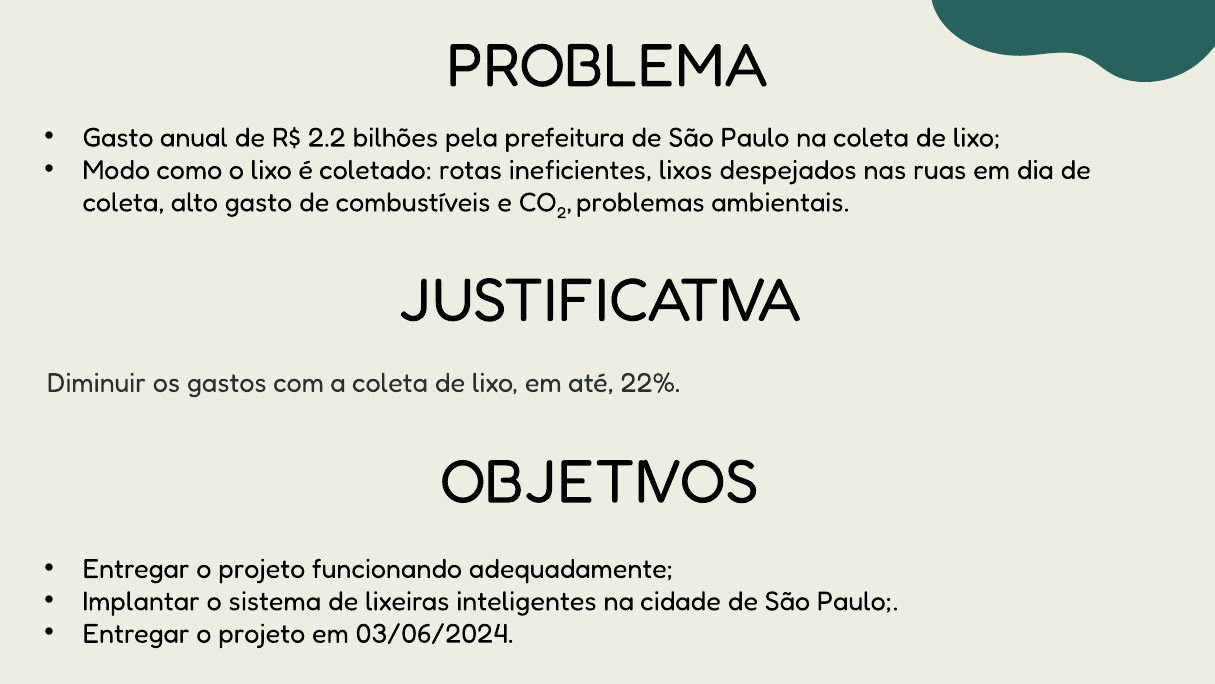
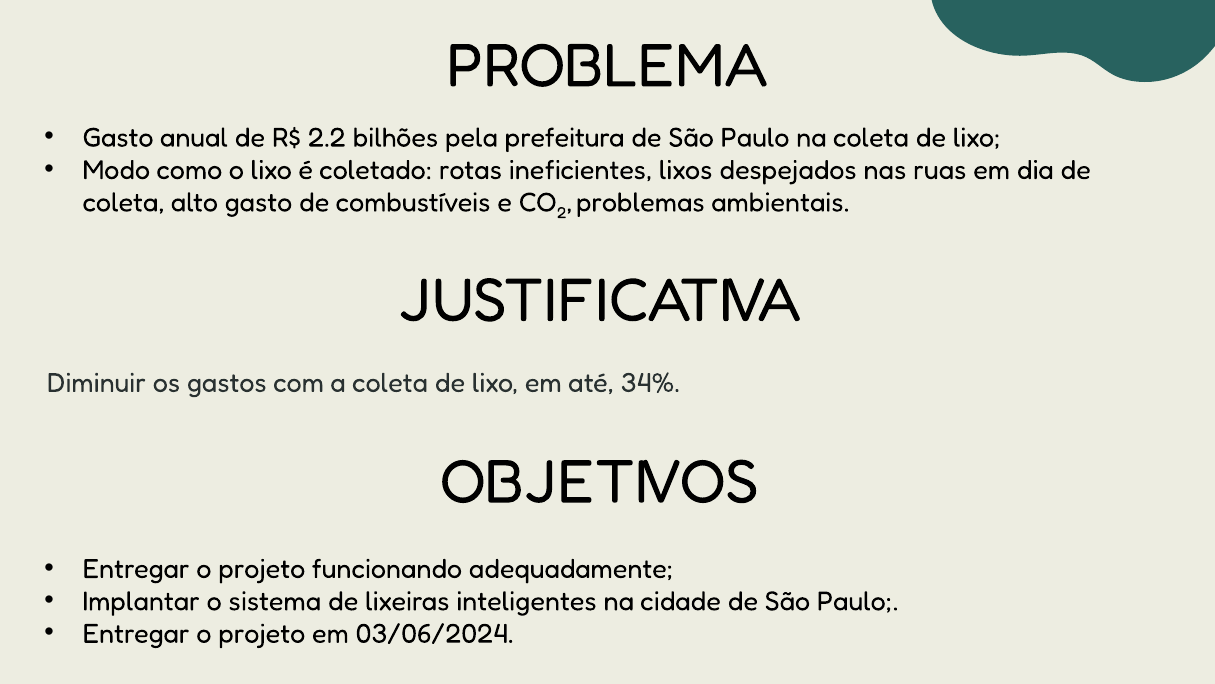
22%: 22% -> 34% (650, 382)
